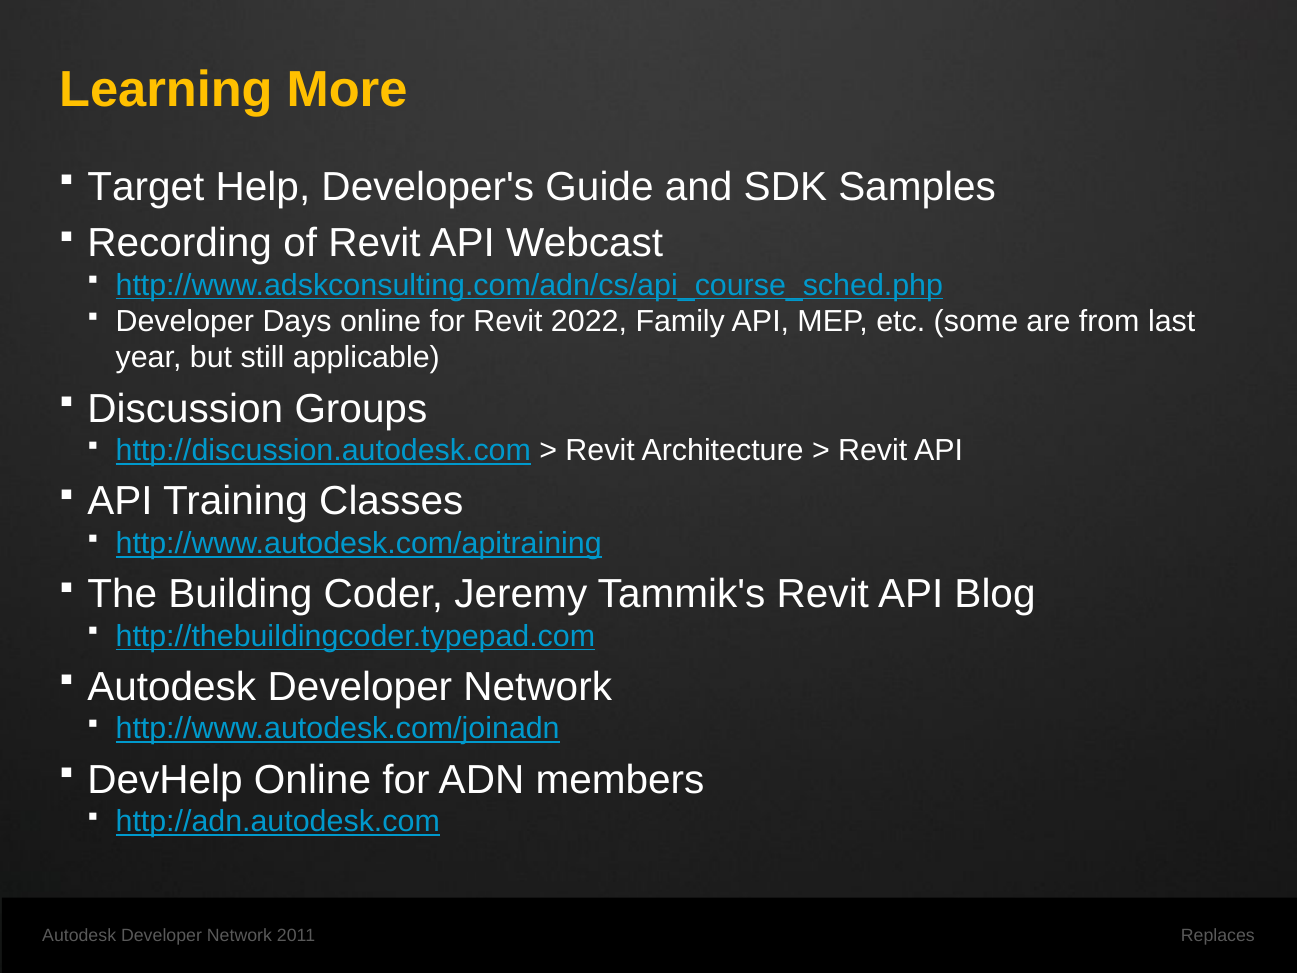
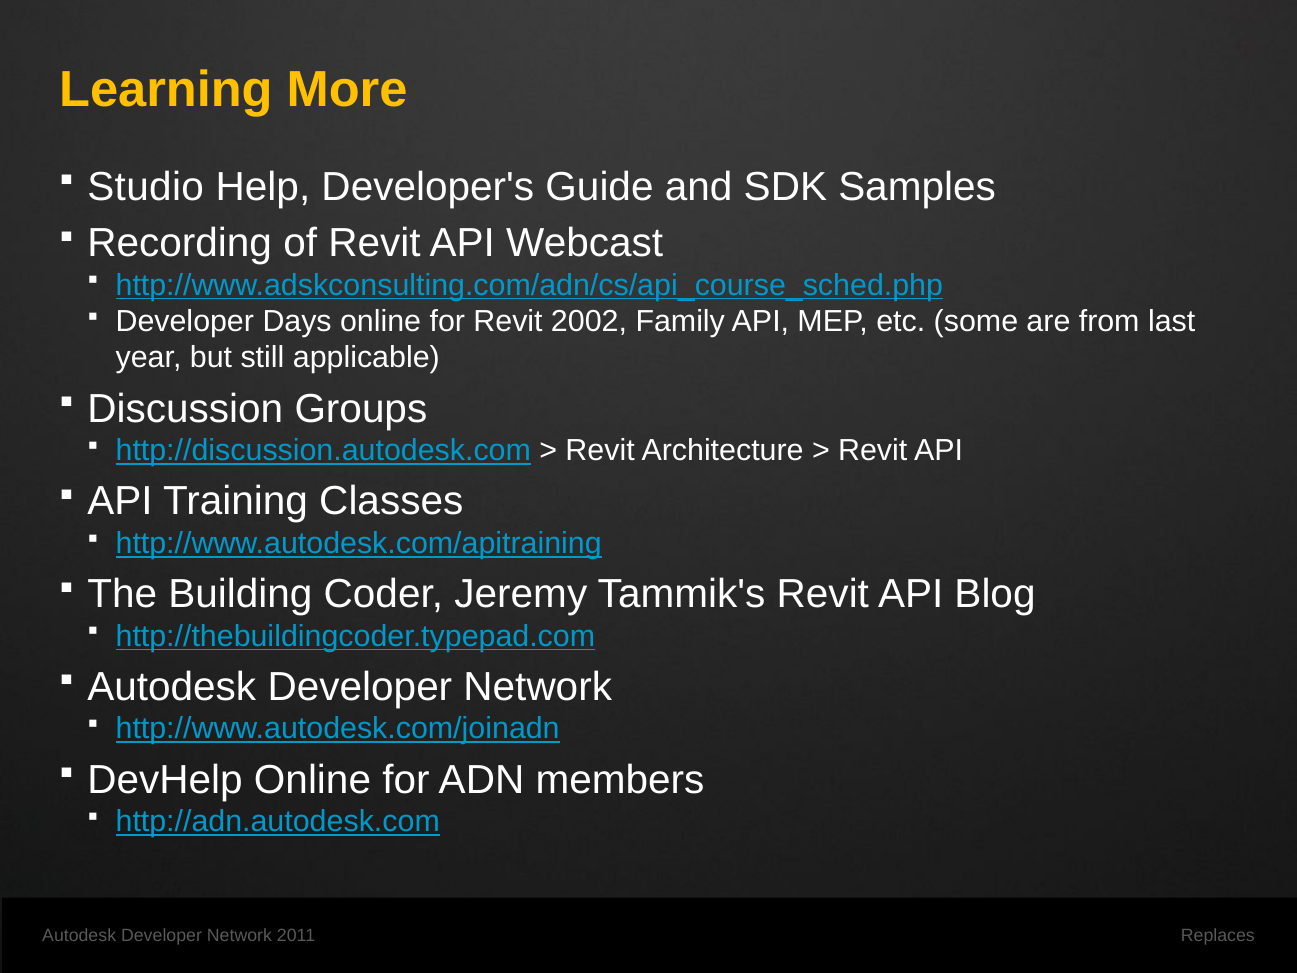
Target: Target -> Studio (146, 187)
2022: 2022 -> 2002 (589, 321)
